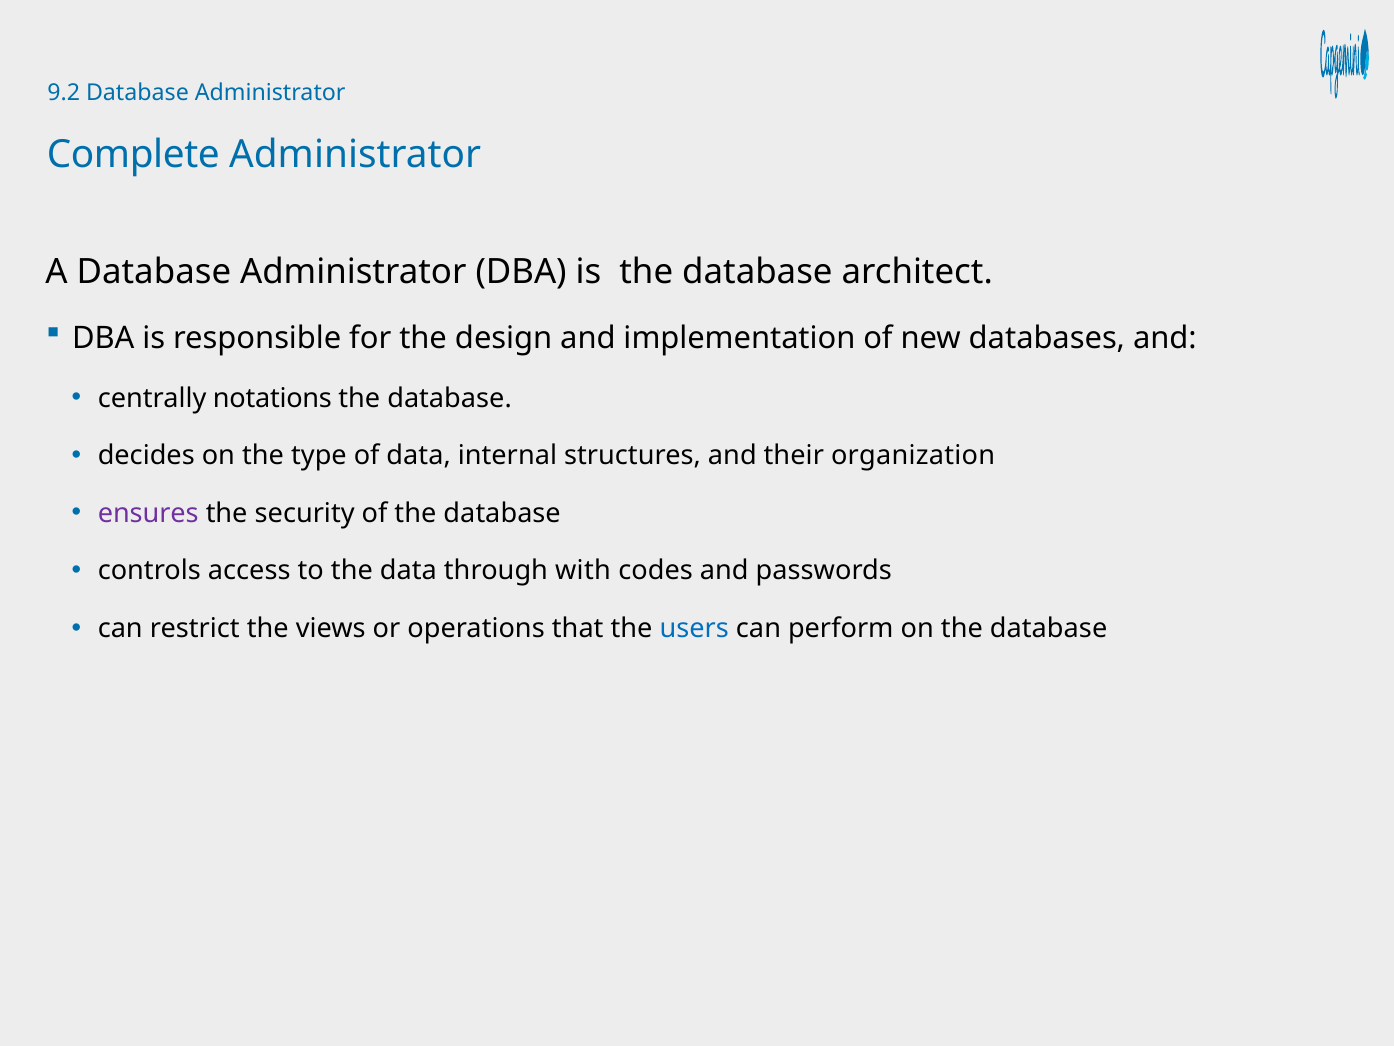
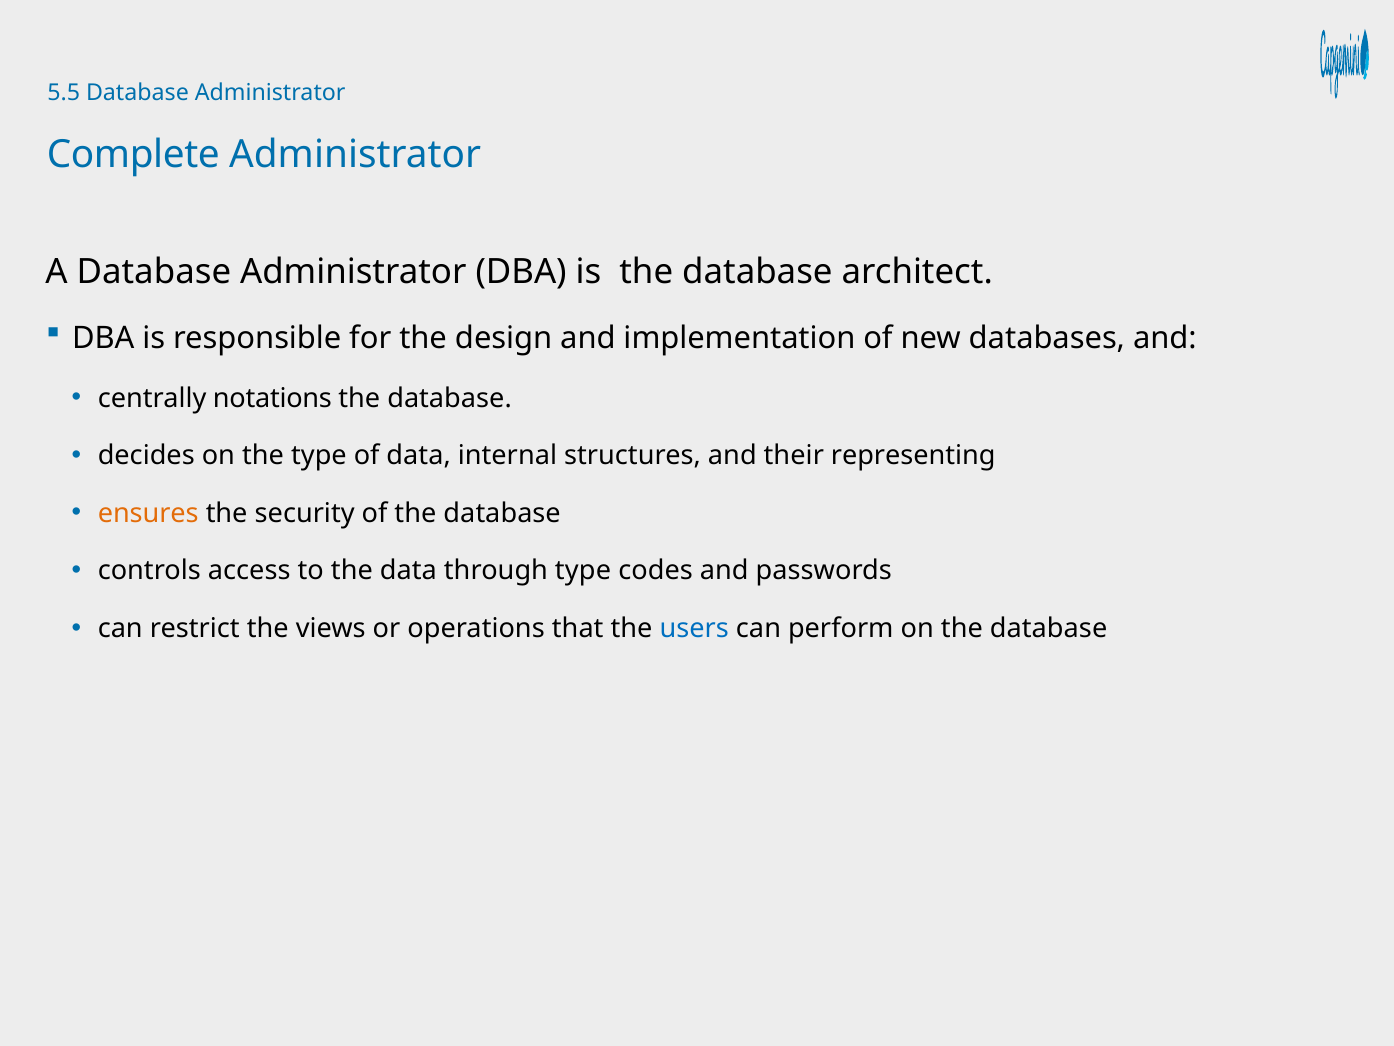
9.2: 9.2 -> 5.5 (64, 93)
organization: organization -> representing (913, 456)
ensures colour: purple -> orange (148, 513)
through with: with -> type (583, 571)
